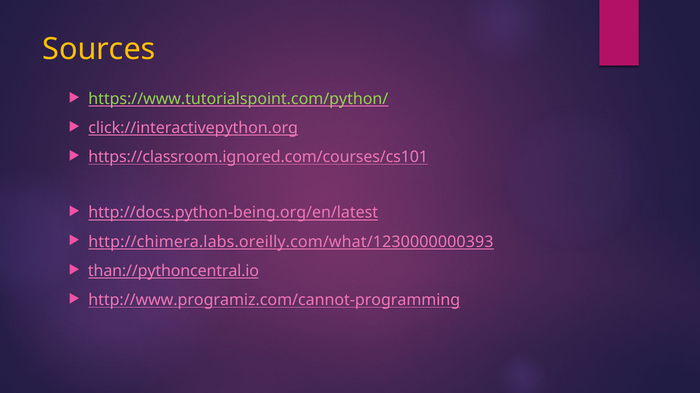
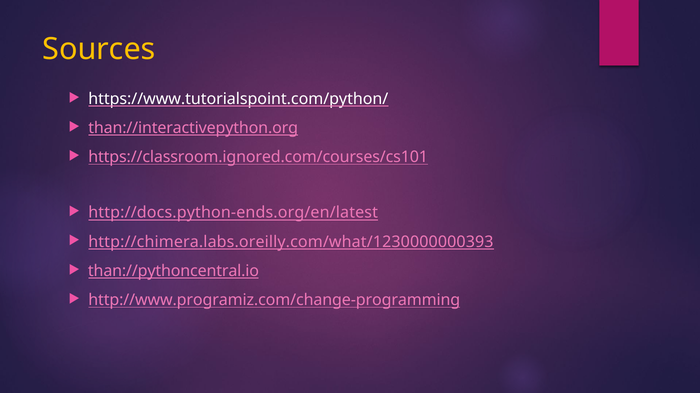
https://www.tutorialspoint.com/python/ colour: light green -> white (238, 99)
click://interactivepython.org: click://interactivepython.org -> than://interactivepython.org (193, 128)
http://docs.python-being.org/en/latest: http://docs.python-being.org/en/latest -> http://docs.python-ends.org/en/latest (233, 213)
http://www.programiz.com/cannot-programming: http://www.programiz.com/cannot-programming -> http://www.programiz.com/change-programming (274, 301)
